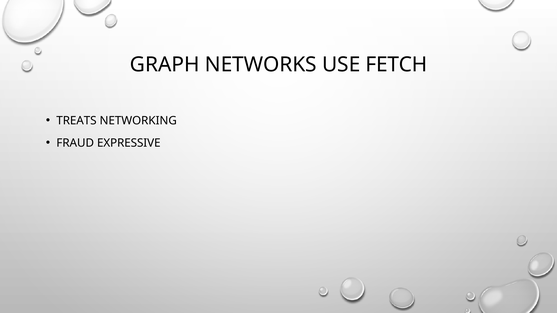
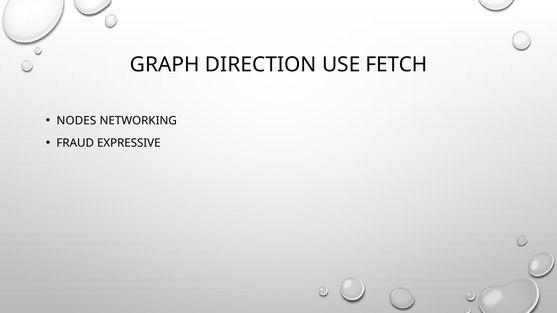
NETWORKS: NETWORKS -> DIRECTION (261, 65)
TREATS: TREATS -> NODES (76, 121)
